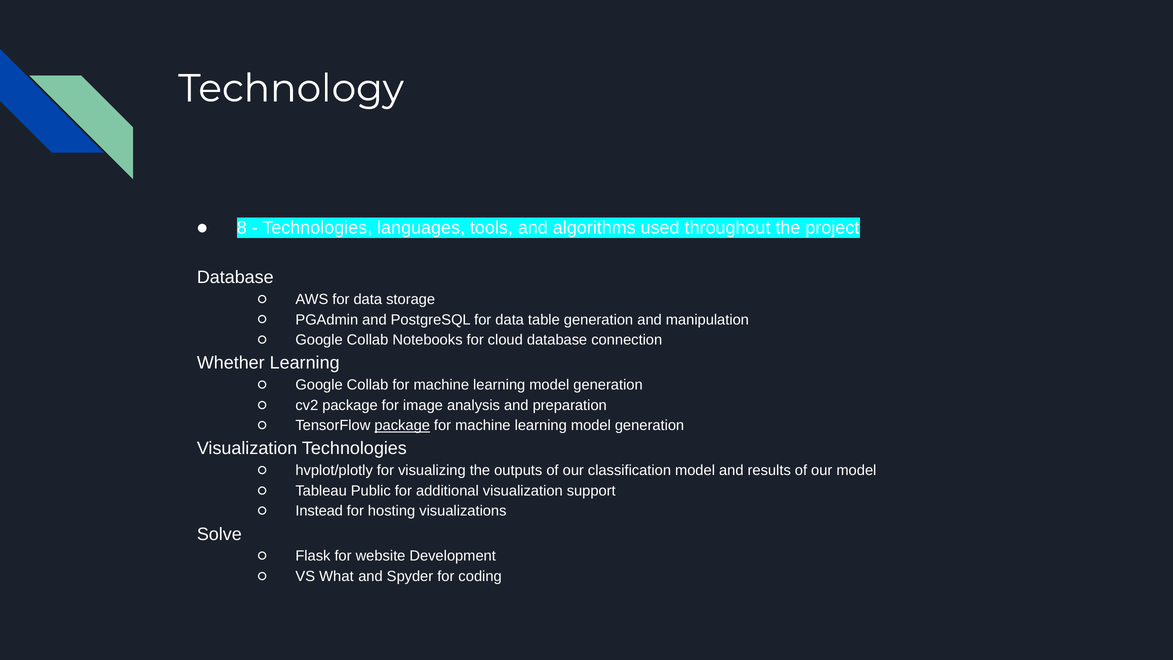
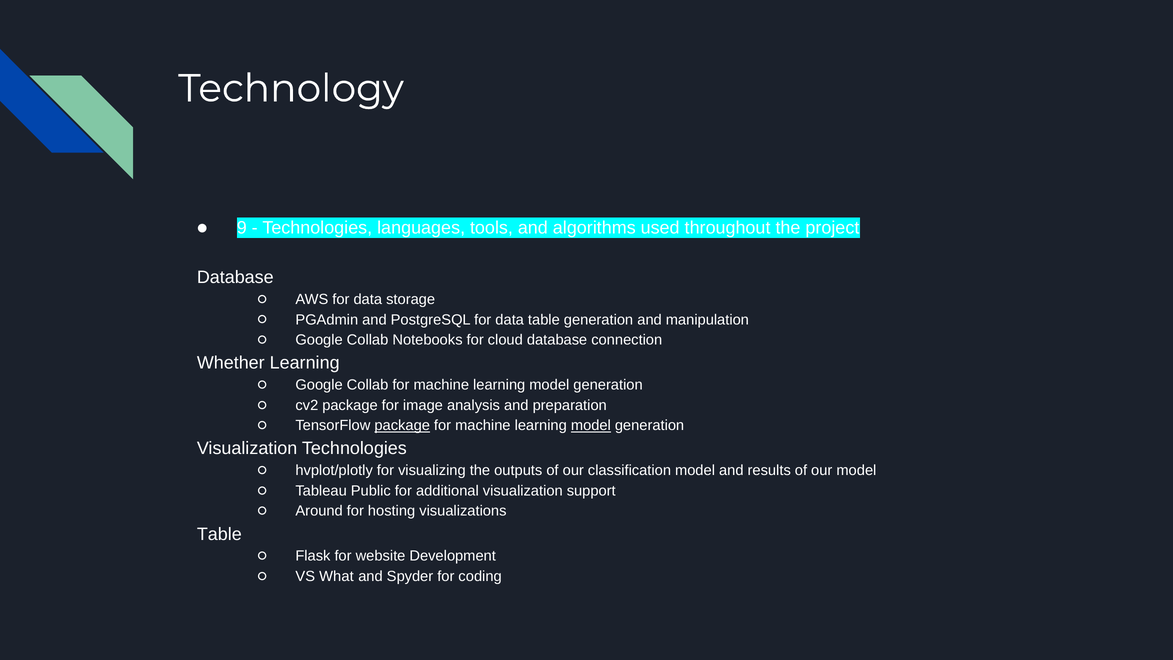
8: 8 -> 9 (242, 228)
model underline: none -> present (591, 425)
Instead: Instead -> Around (319, 511)
Solve: Solve -> Table (219, 534)
